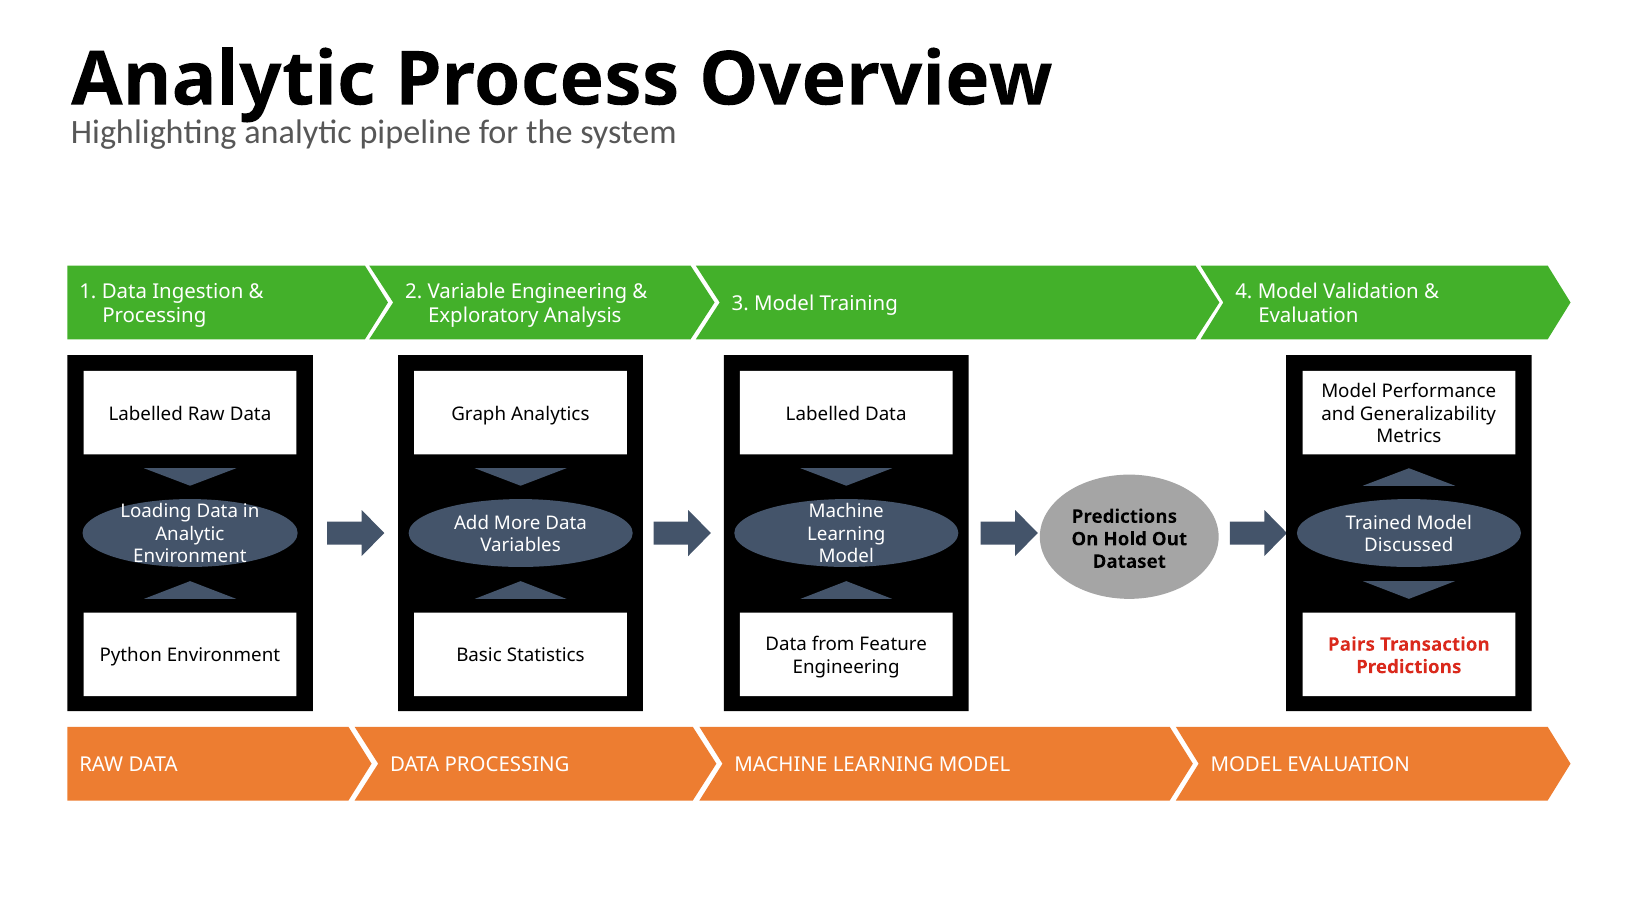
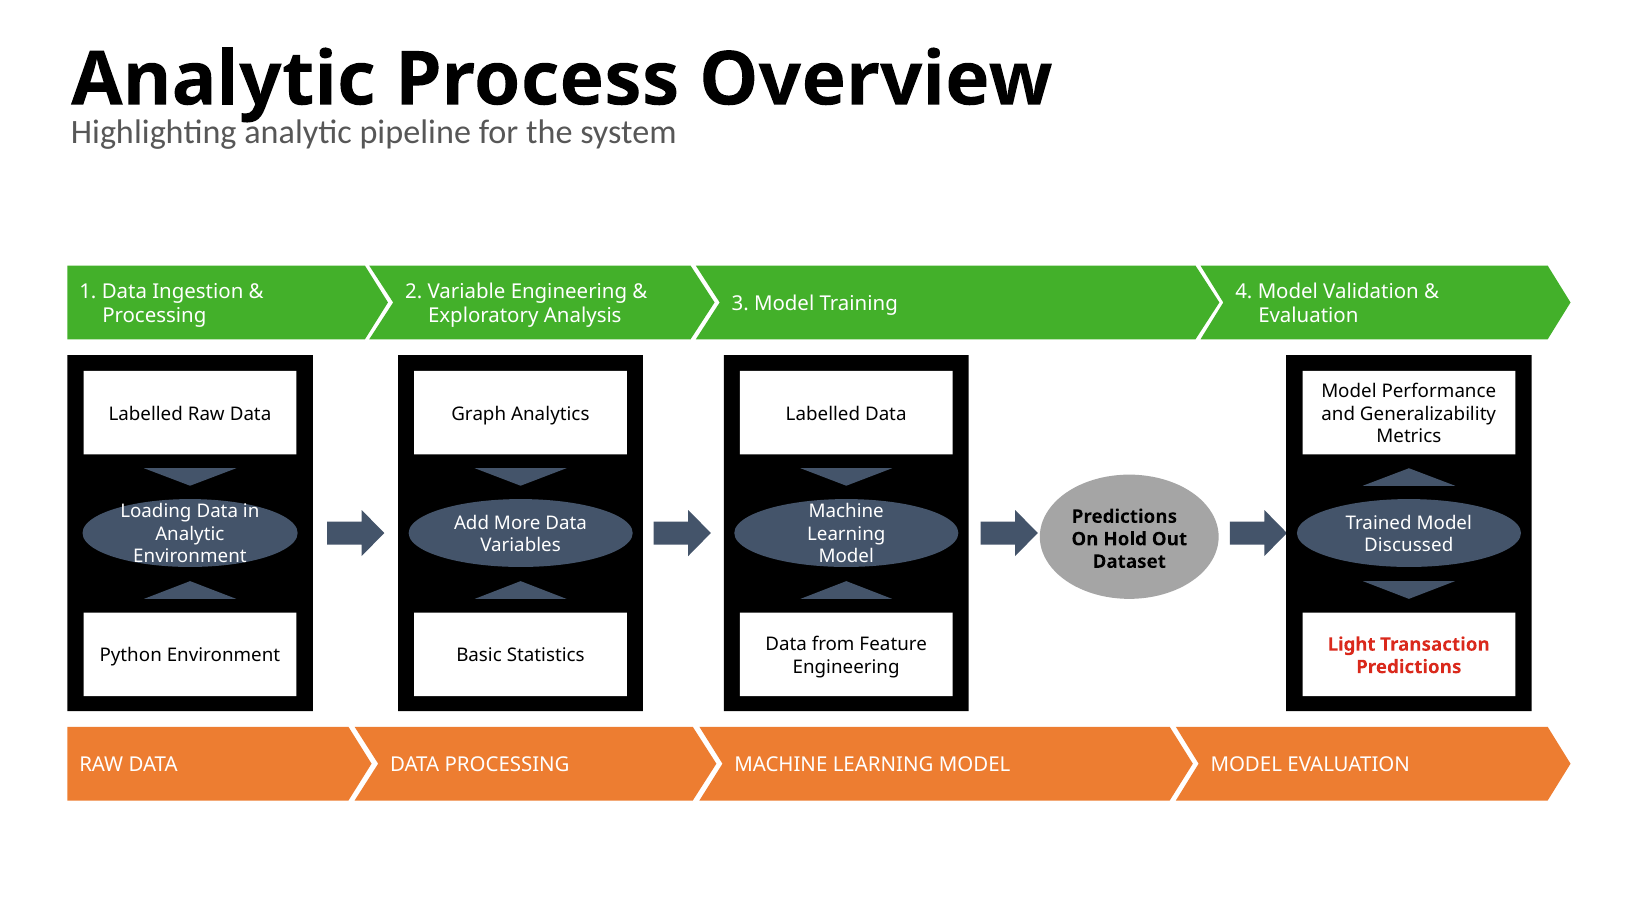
Pairs: Pairs -> Light (1352, 645)
